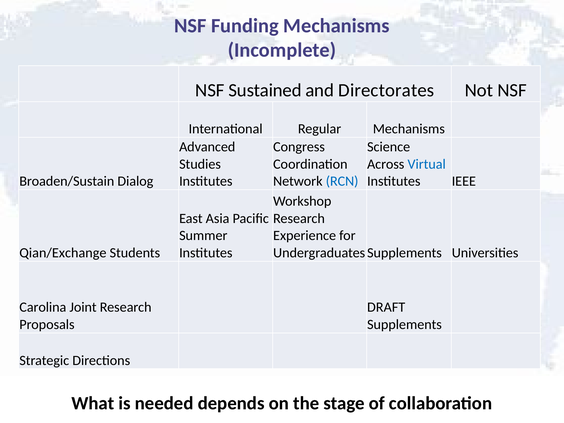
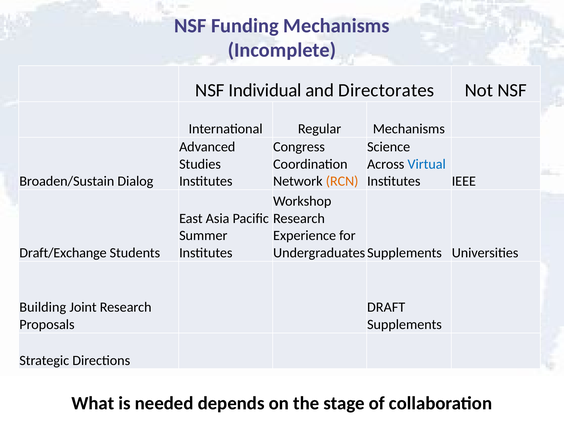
Sustained: Sustained -> Individual (265, 90)
RCN colour: blue -> orange (342, 181)
Qian/Exchange: Qian/Exchange -> Draft/Exchange (63, 253)
Carolina: Carolina -> Building (43, 307)
